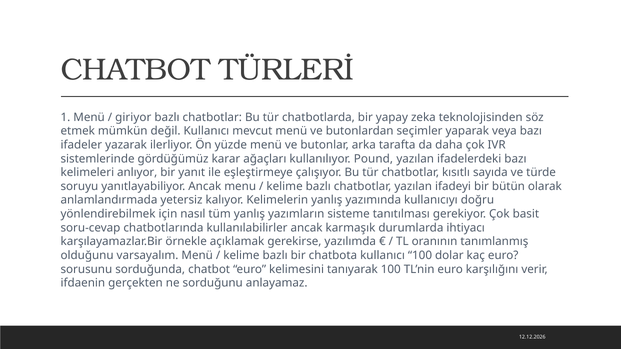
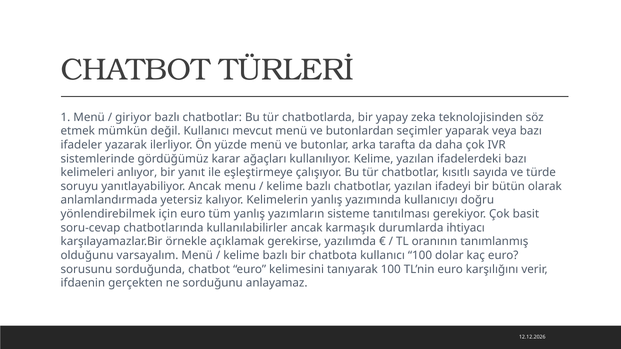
kullanılıyor Pound: Pound -> Kelime (374, 159)
için nasıl: nasıl -> euro (193, 214)
